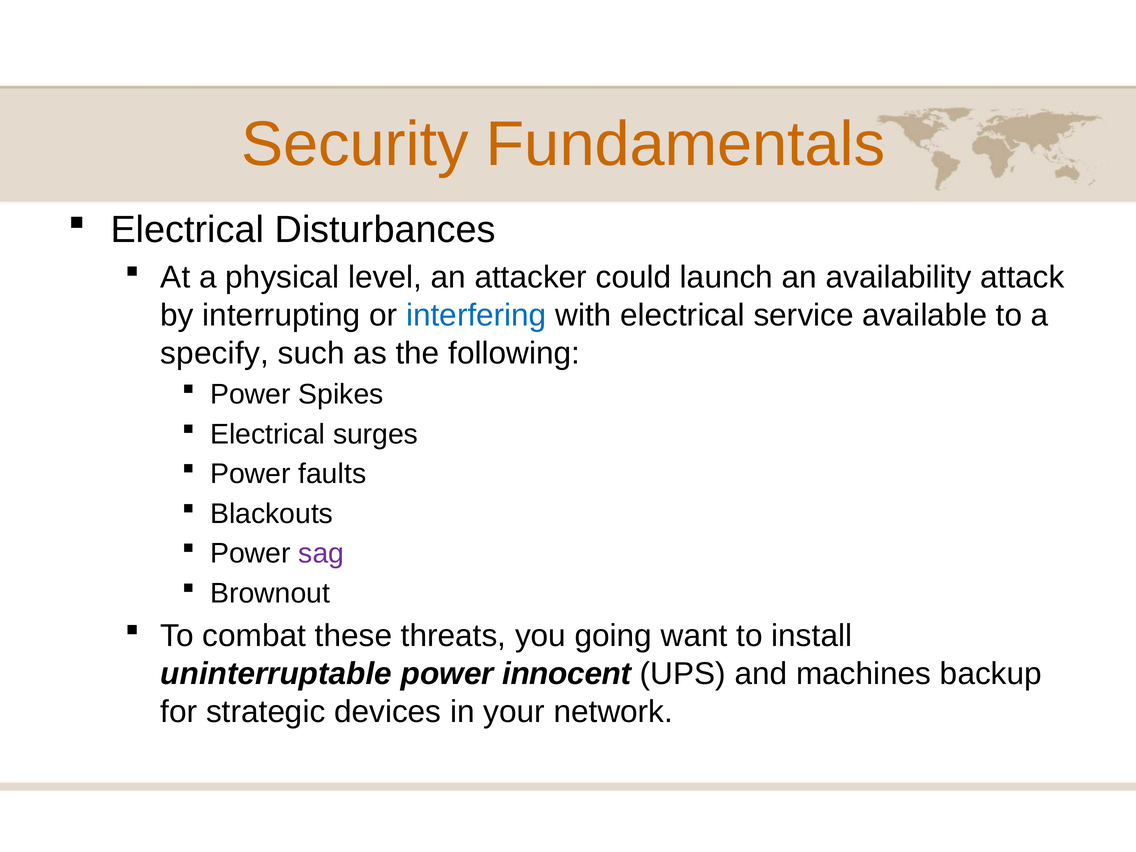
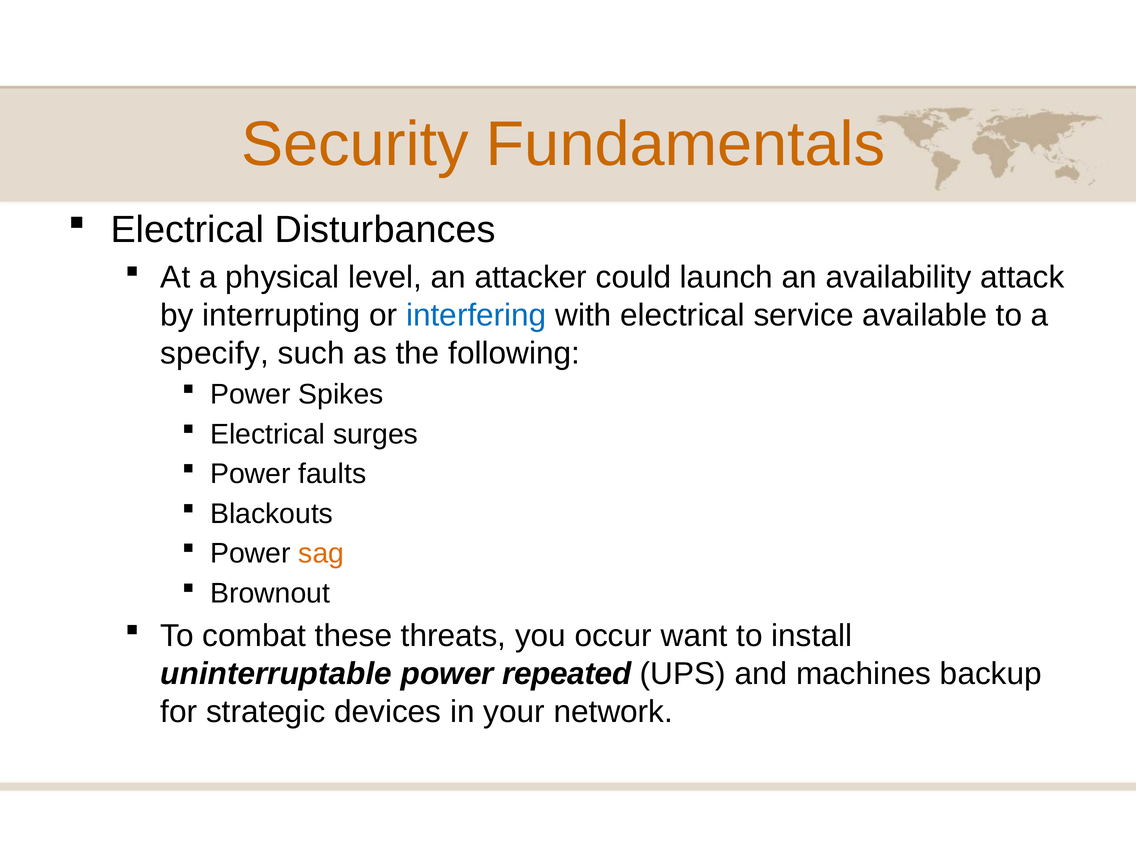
sag colour: purple -> orange (321, 554)
going: going -> occur (613, 636)
innocent: innocent -> repeated (567, 674)
